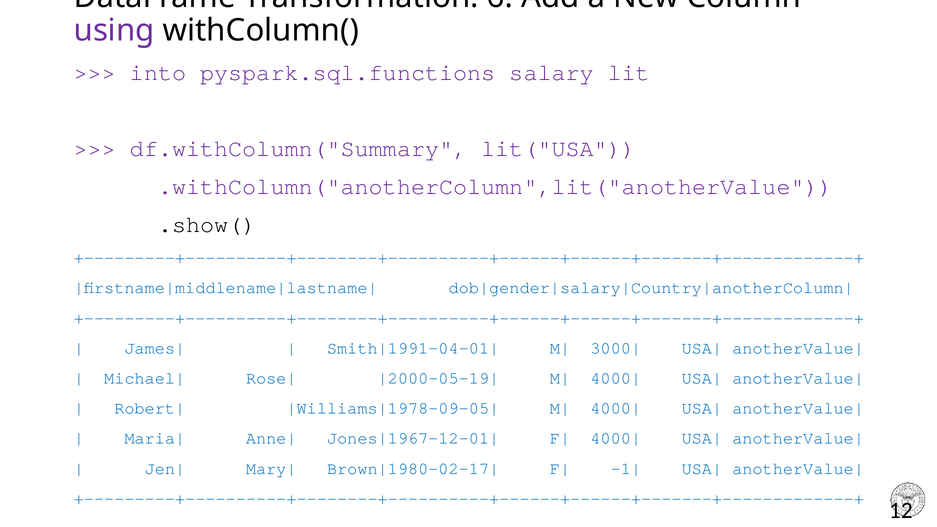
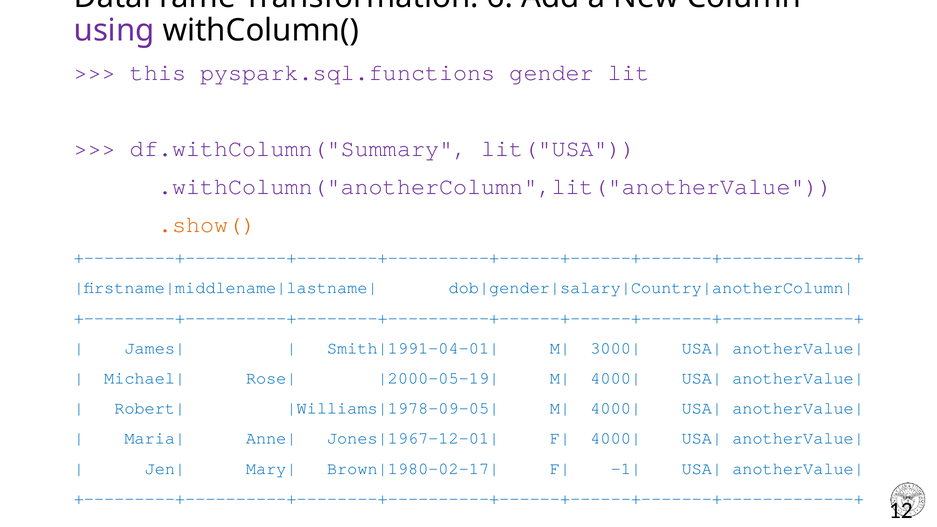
into: into -> this (158, 73)
salary: salary -> gender (552, 73)
.show( colour: black -> orange (207, 224)
